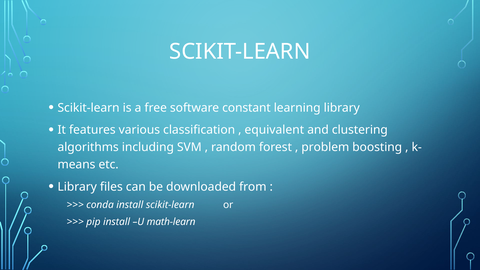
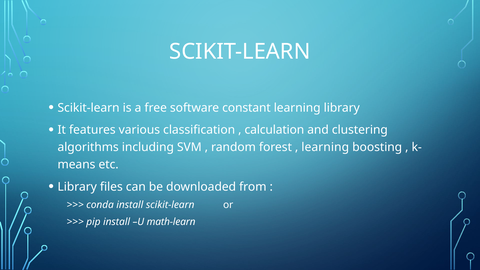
equivalent: equivalent -> calculation (274, 130)
problem: problem -> learning (325, 147)
